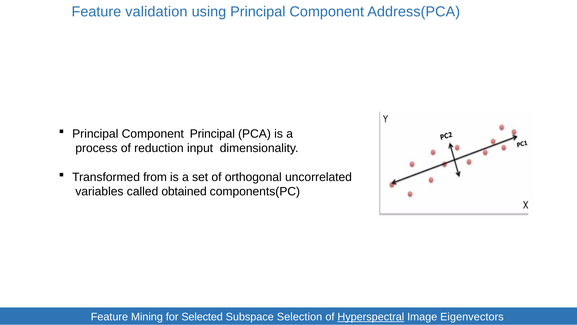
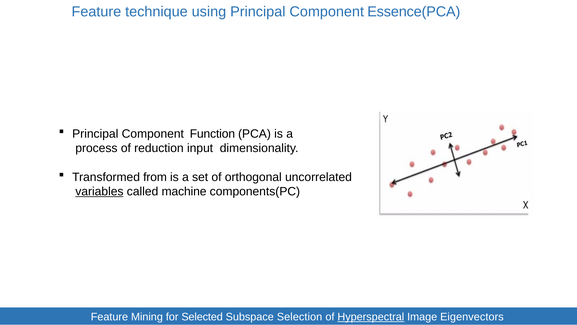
validation: validation -> technique (156, 12)
Address(PCA: Address(PCA -> Essence(PCA (414, 12)
Component Principal: Principal -> Function (212, 134)
variables underline: none -> present (99, 191)
obtained: obtained -> machine (184, 191)
